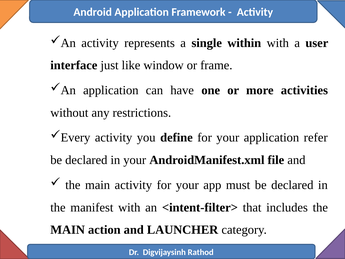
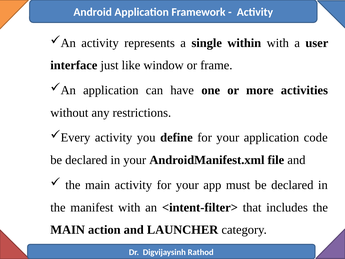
refer: refer -> code (316, 138)
